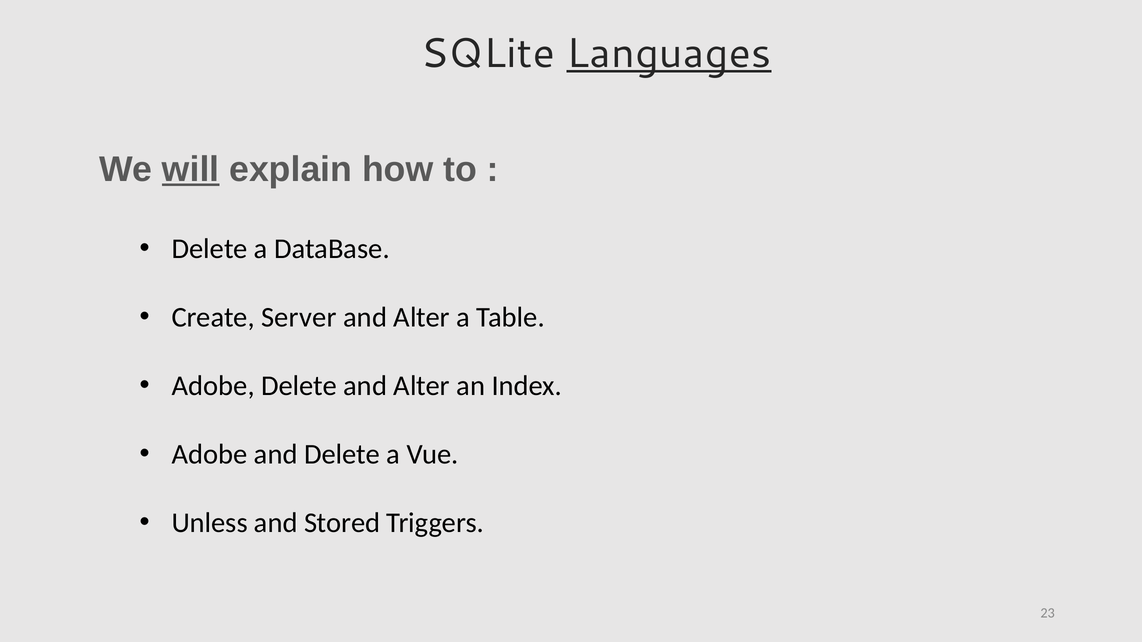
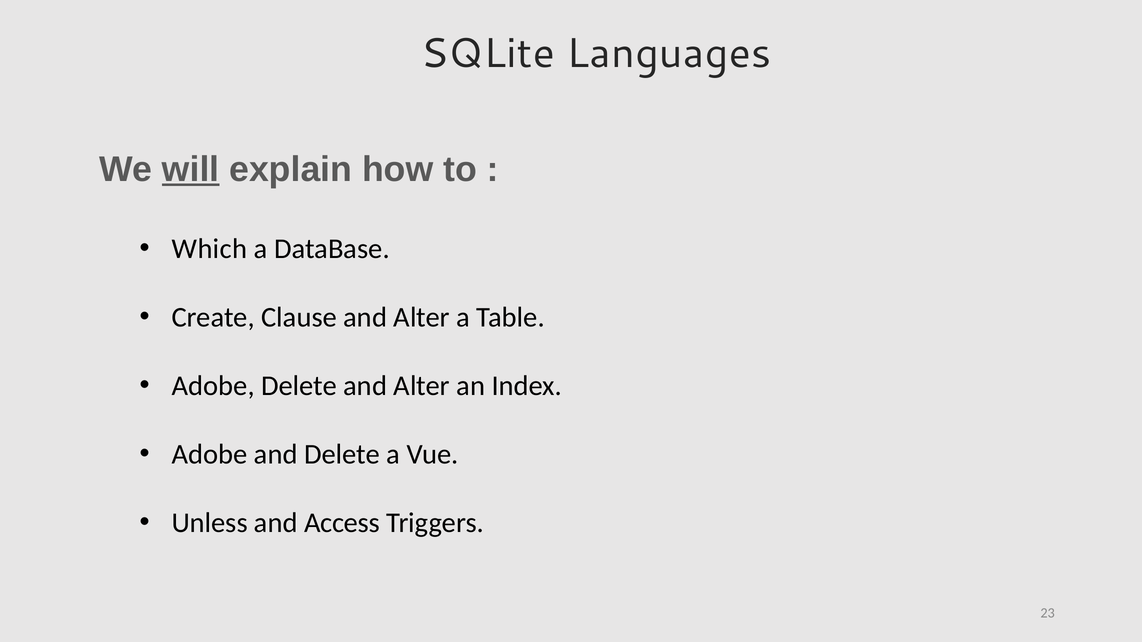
Languages underline: present -> none (669, 53)
Delete: Delete -> Which (210, 249)
Server: Server -> Clause (299, 317)
Stored: Stored -> Access (342, 523)
